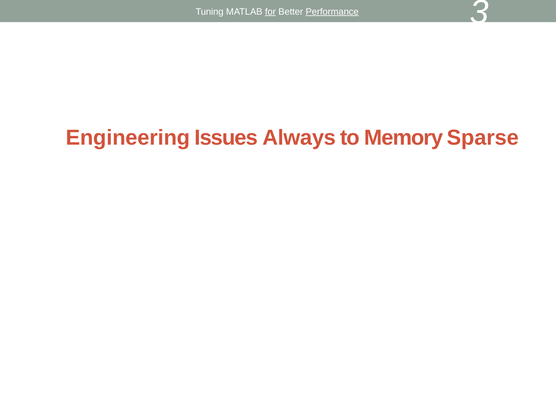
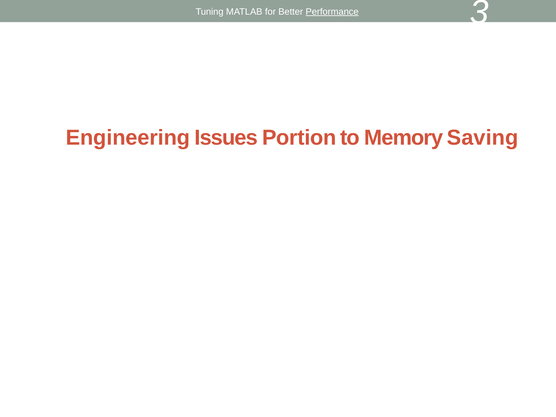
for underline: present -> none (270, 12)
Always: Always -> Portion (299, 138)
Sparse: Sparse -> Saving (483, 138)
